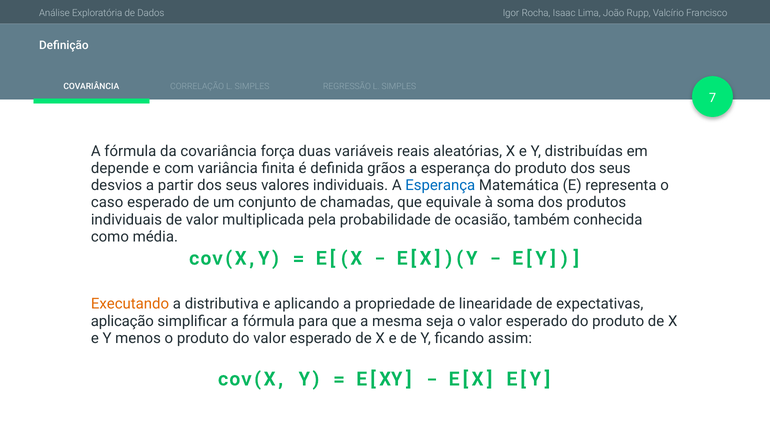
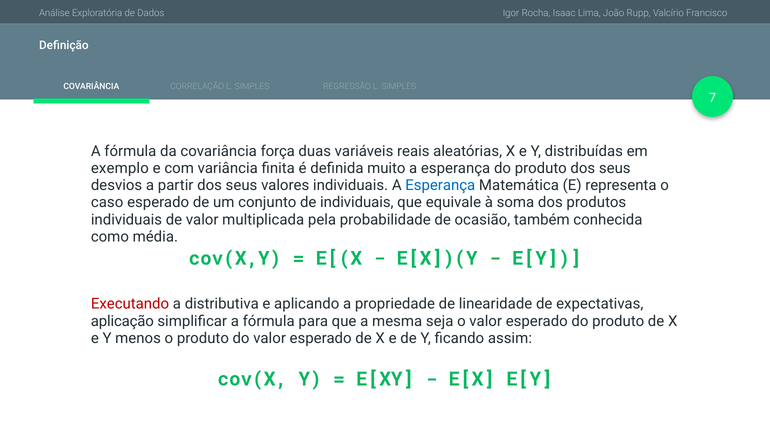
depende: depende -> exemplo (120, 168)
grãos: grãos -> muito (386, 168)
de chamadas: chamadas -> individuais (357, 203)
Executando colour: orange -> red (130, 304)
